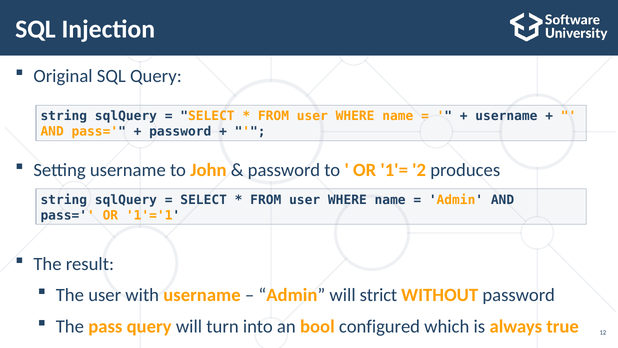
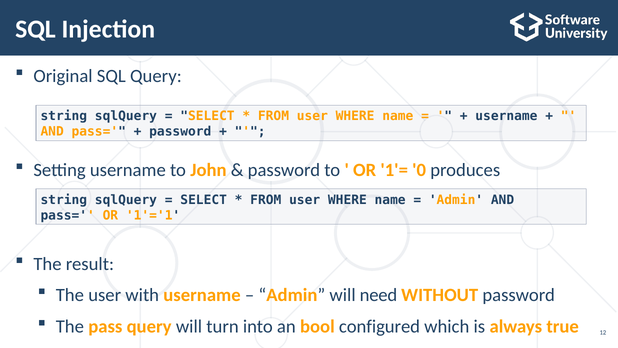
2: 2 -> 0 (419, 170)
strict: strict -> need (378, 295)
